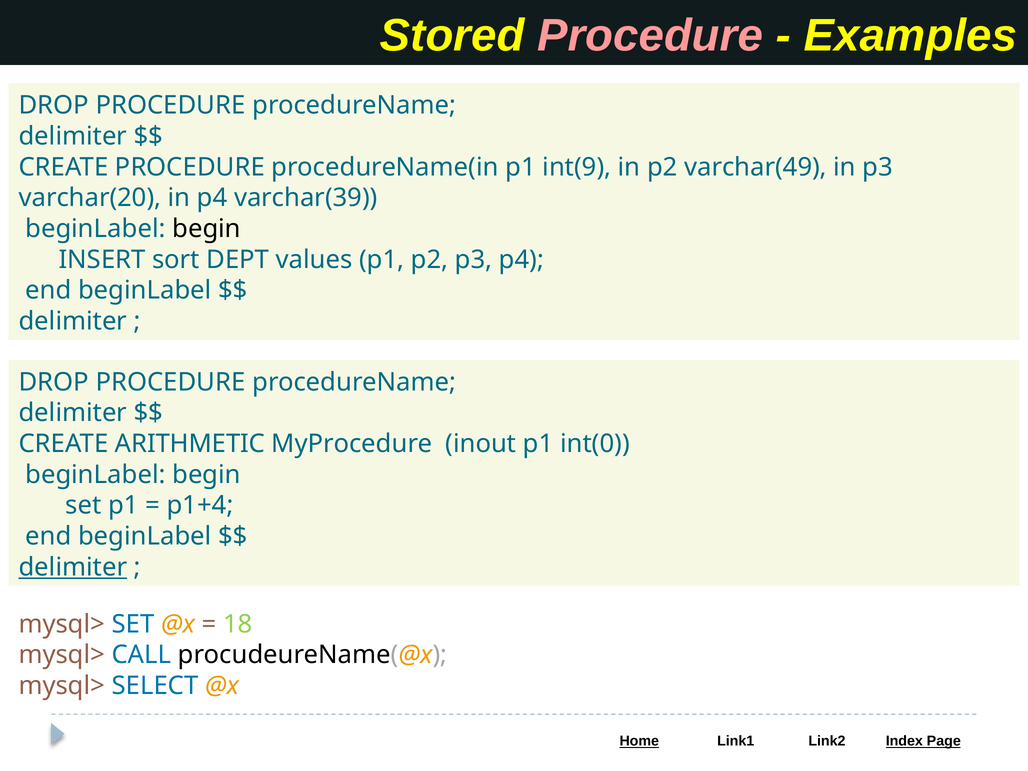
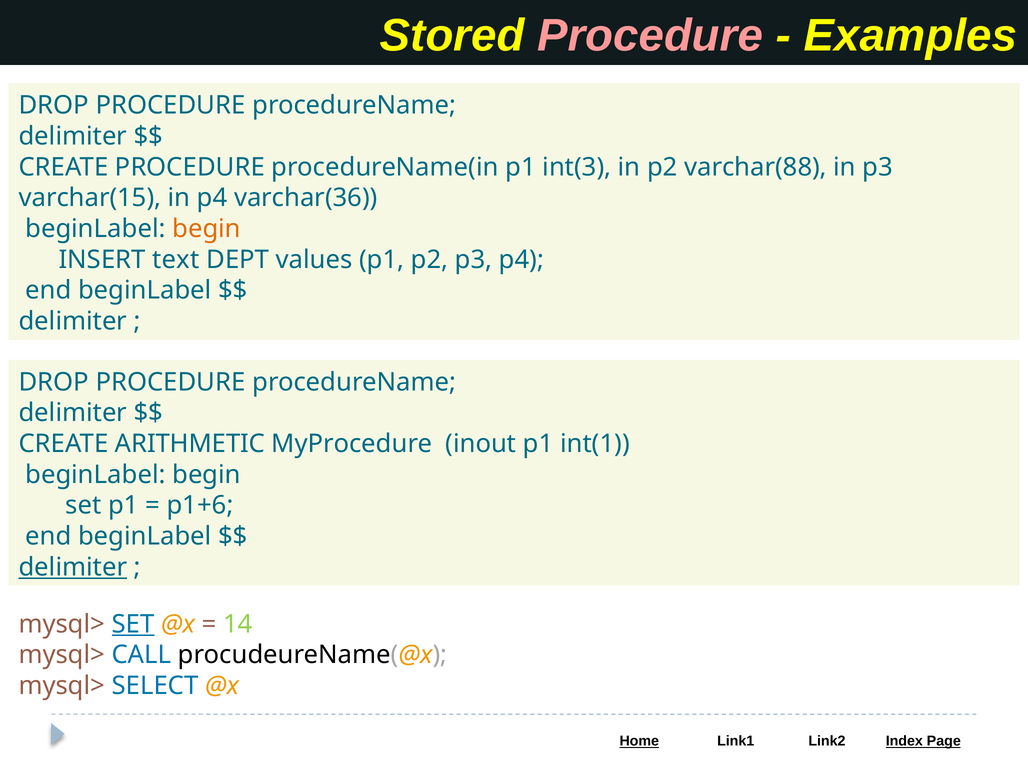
int(9: int(9 -> int(3 (577, 167)
varchar(49: varchar(49 -> varchar(88 (755, 167)
varchar(20: varchar(20 -> varchar(15 (90, 198)
varchar(39: varchar(39 -> varchar(36 (306, 198)
begin colour: black -> orange (207, 229)
sort: sort -> text (176, 260)
int(0: int(0 -> int(1 (595, 444)
p1+4: p1+4 -> p1+6 (200, 505)
SET underline: none -> present (133, 624)
18: 18 -> 14 (238, 624)
